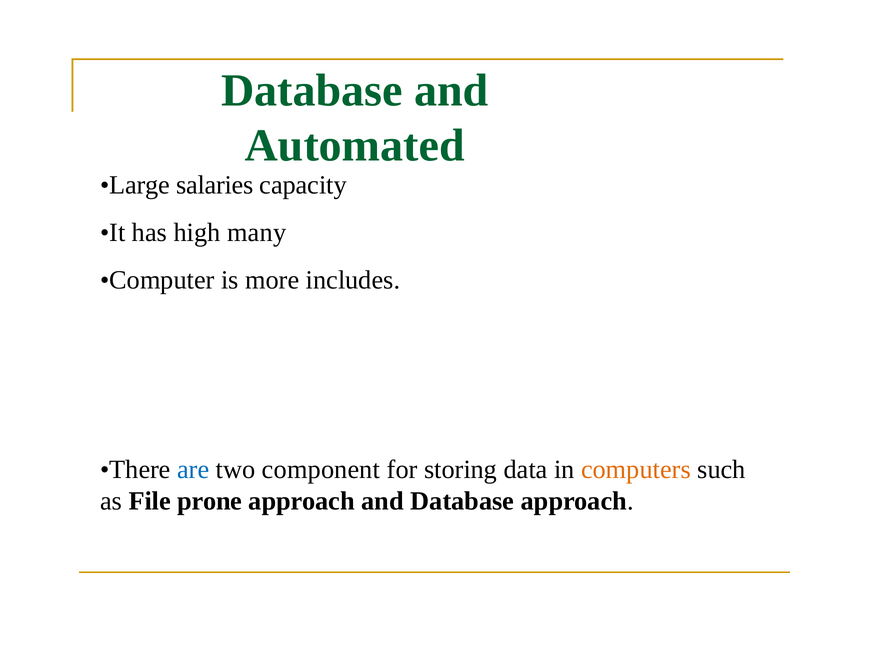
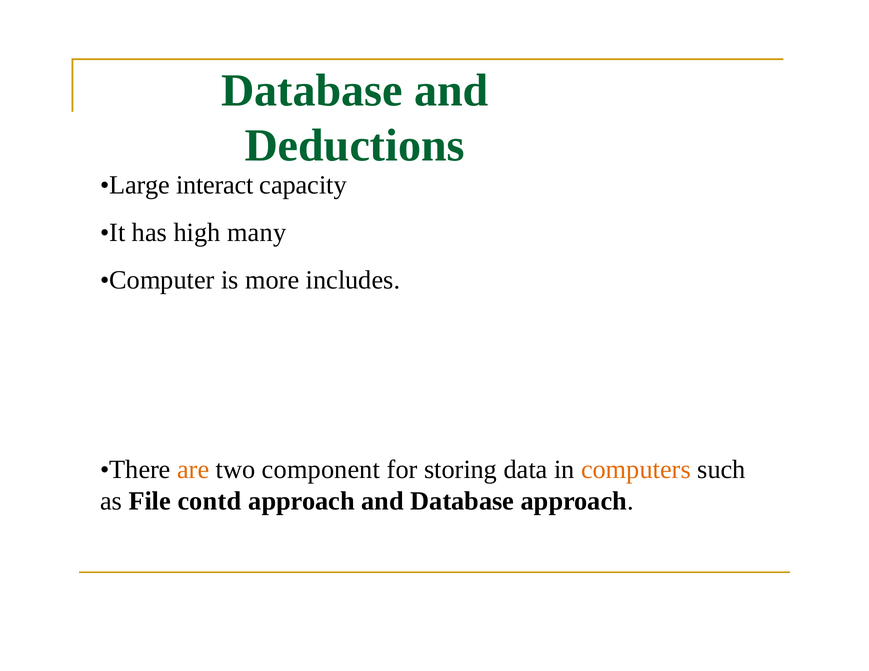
Automated: Automated -> Deductions (355, 146)
salaries: salaries -> interact (215, 185)
are colour: blue -> orange (193, 470)
prone: prone -> contd (209, 501)
